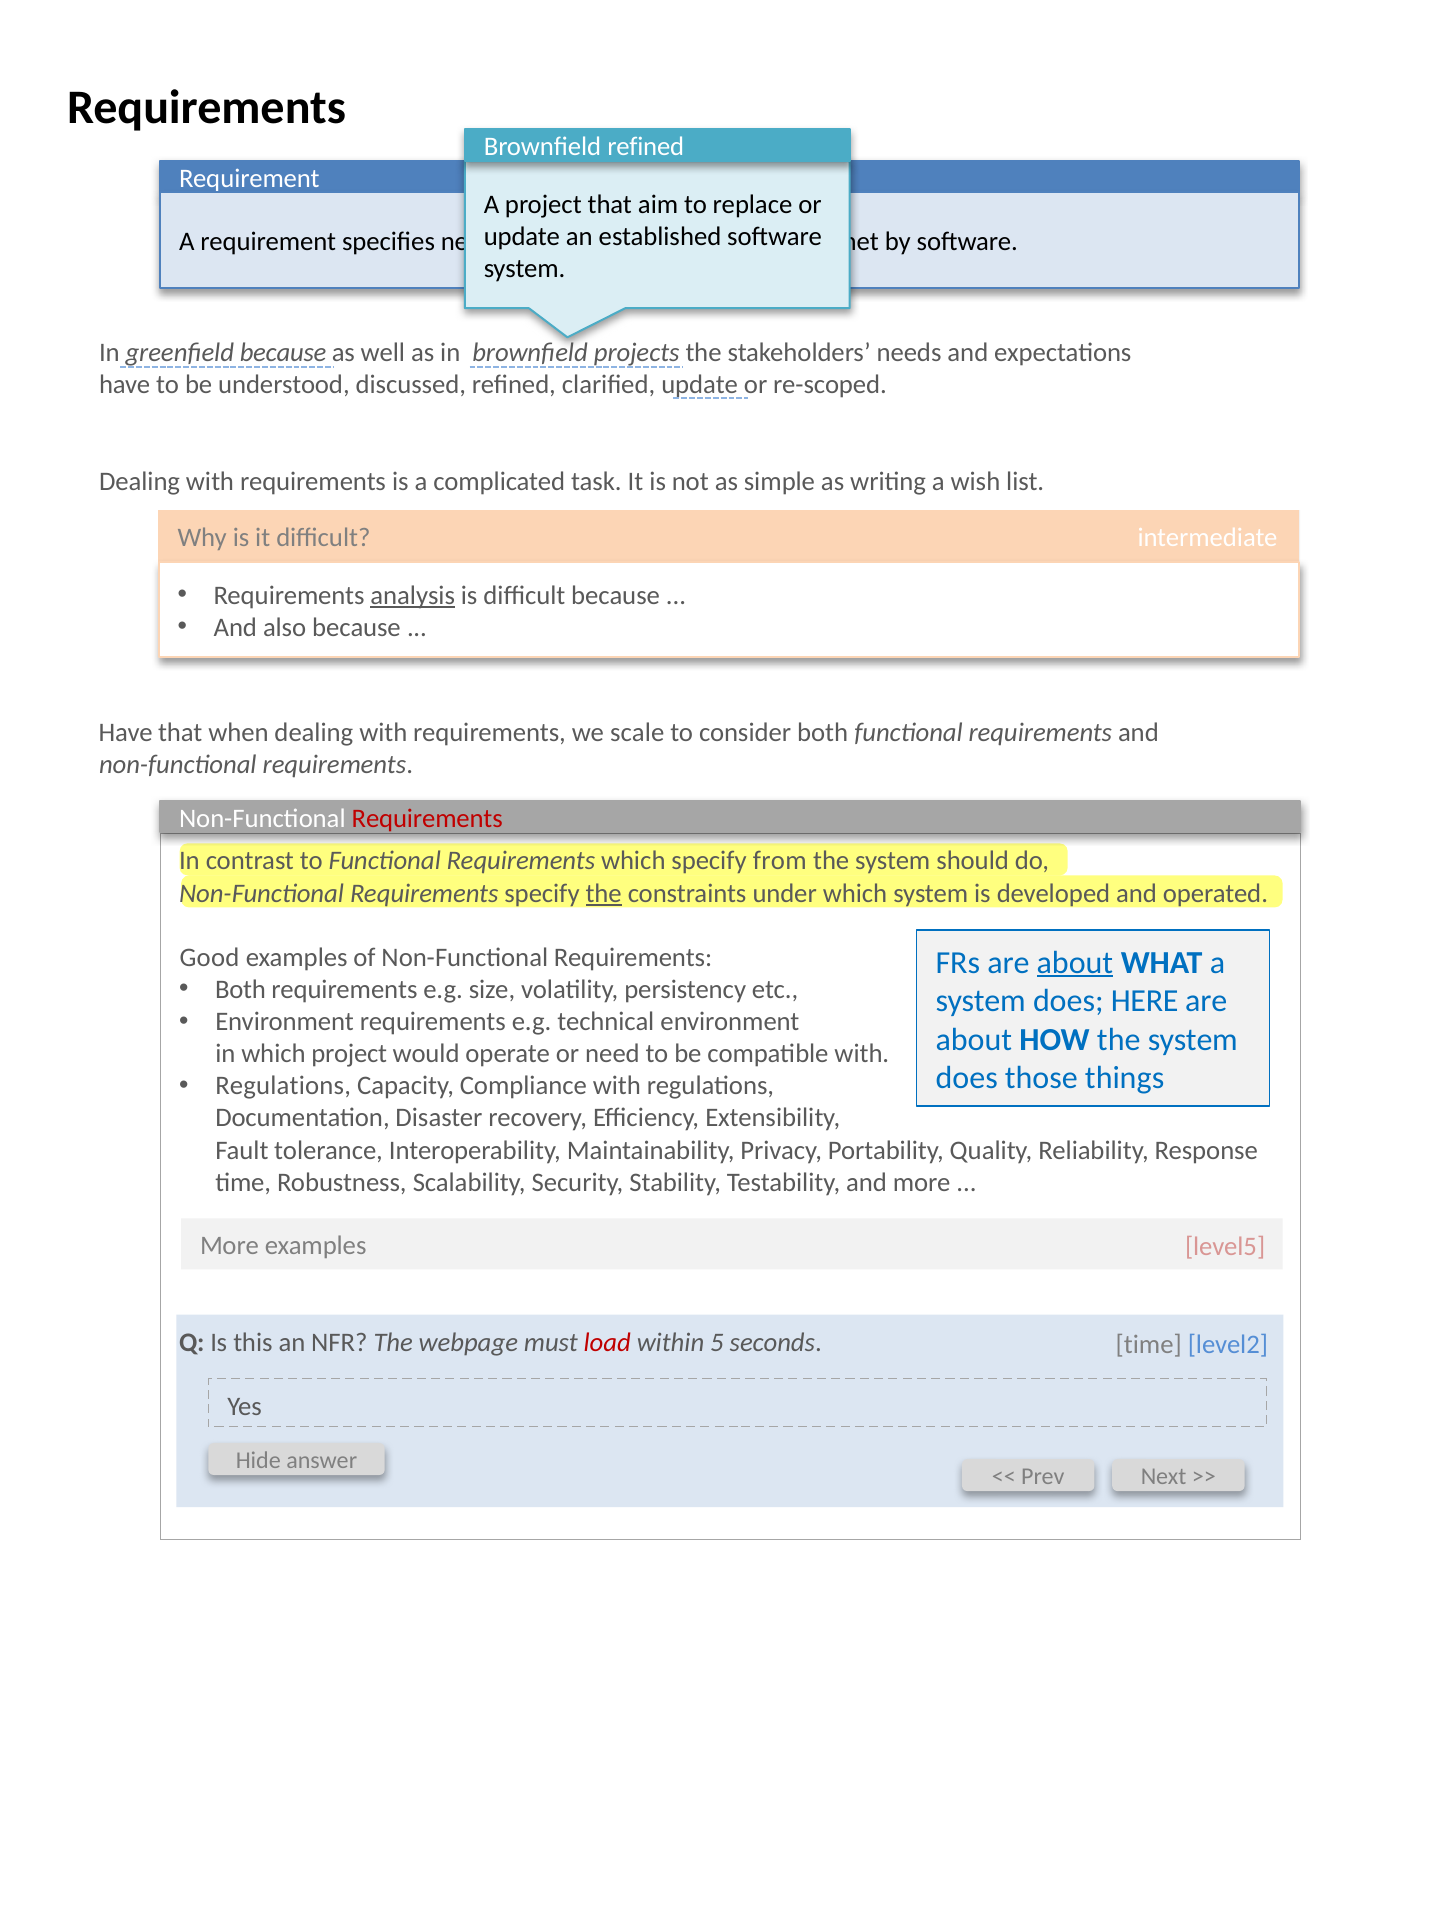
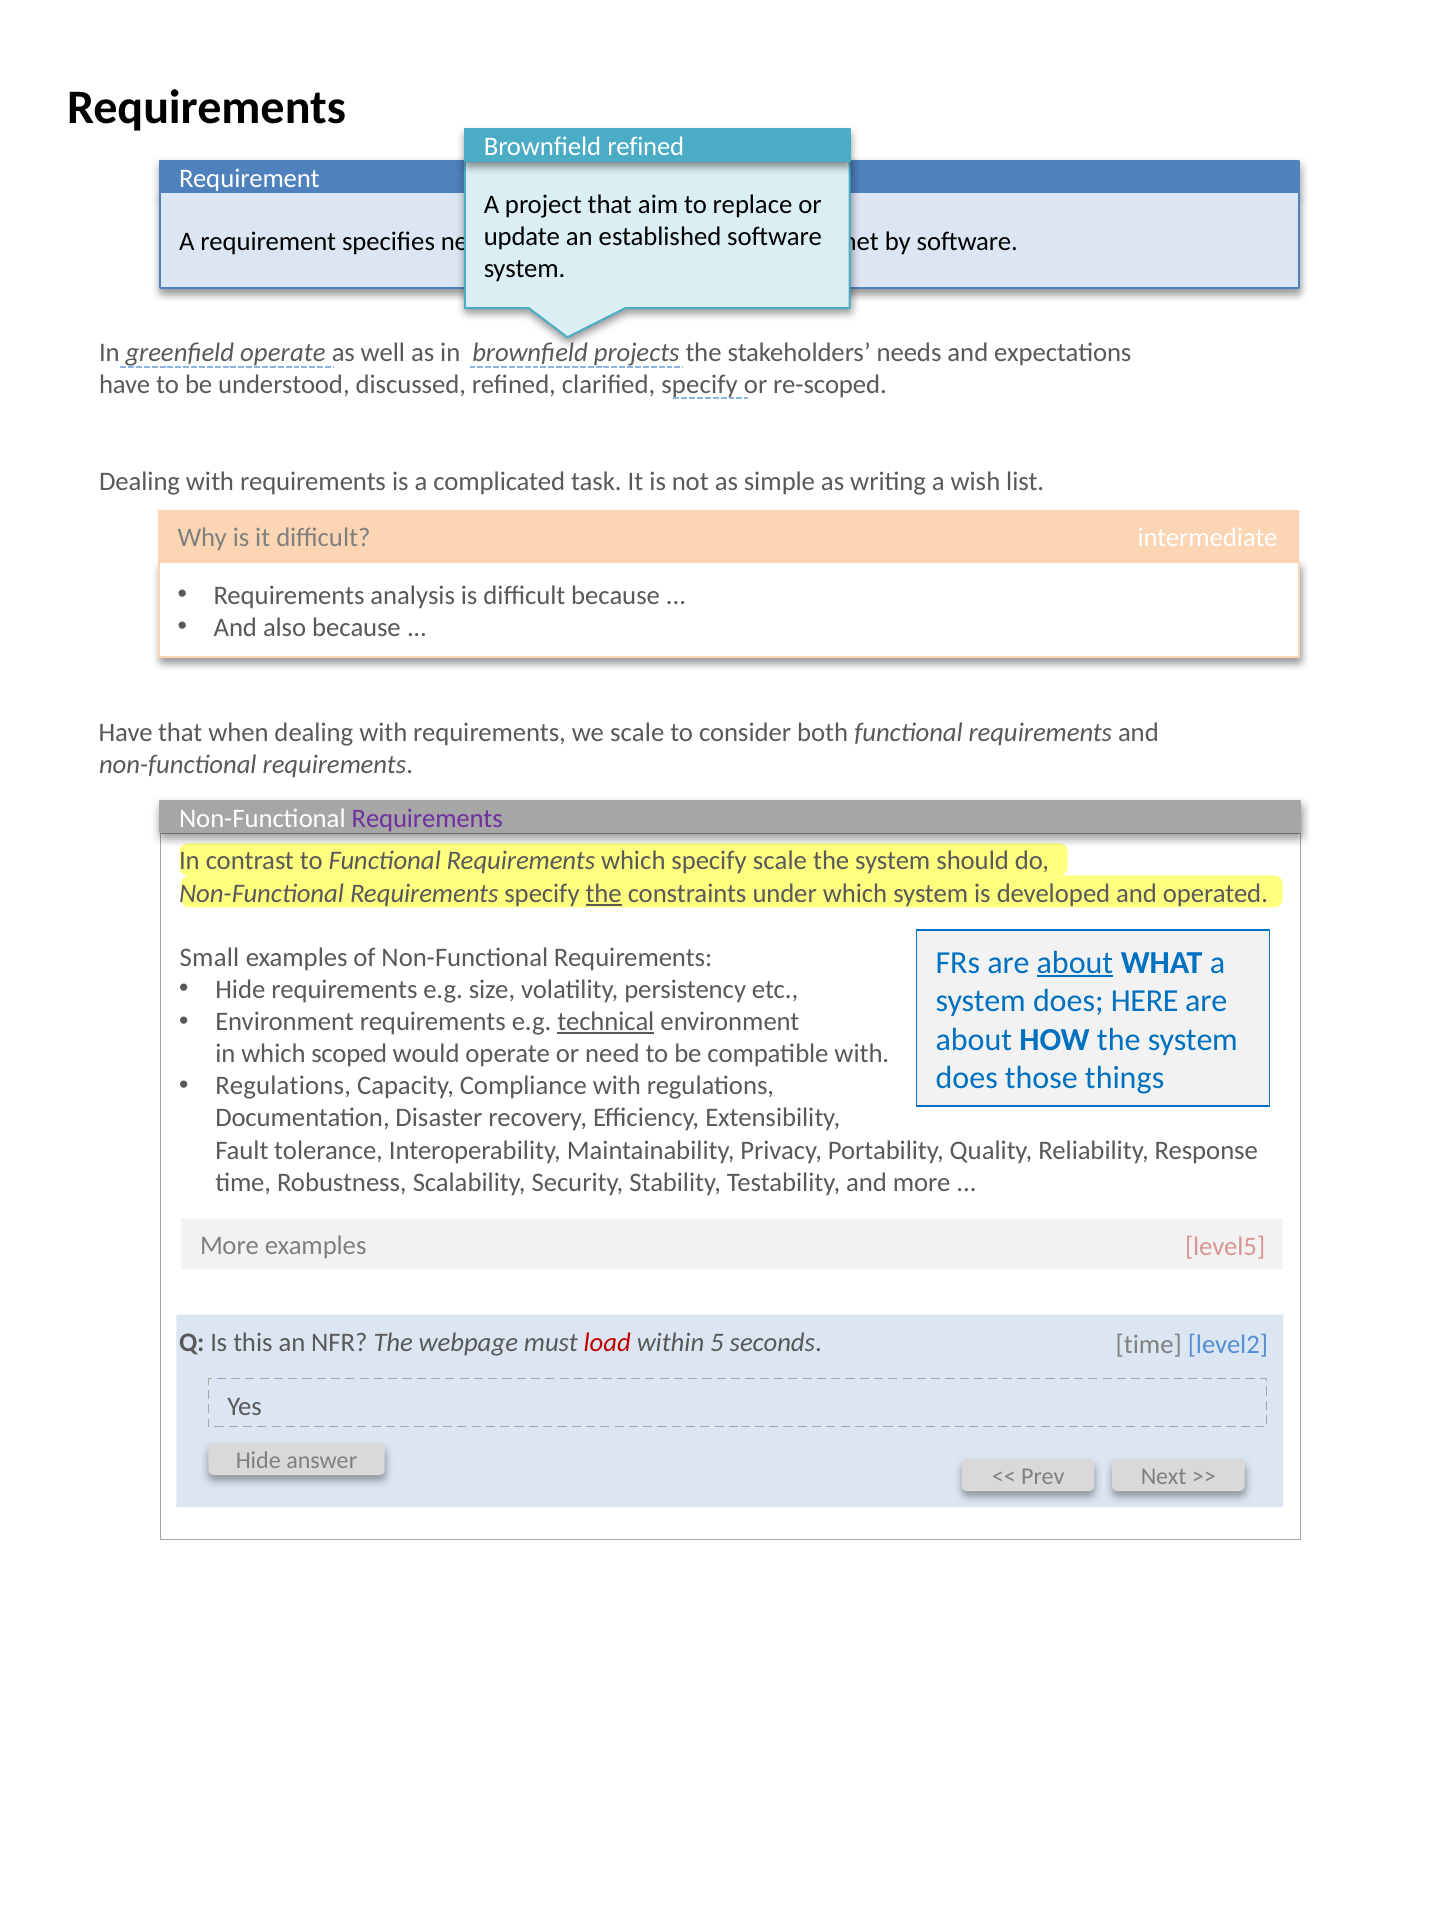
greenfield because: because -> operate (283, 353)
clarified update: update -> specify (700, 385)
analysis underline: present -> none (413, 595)
Requirements colour: red -> purple (427, 818)
specify from: from -> scale (780, 861)
Good: Good -> Small (209, 957)
Both: Both -> Hide (240, 990)
technical underline: none -> present (606, 1022)
which project: project -> scoped (349, 1054)
